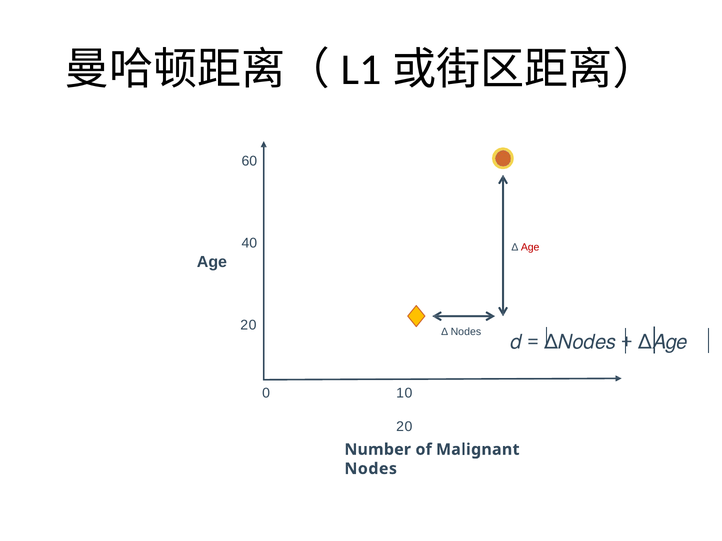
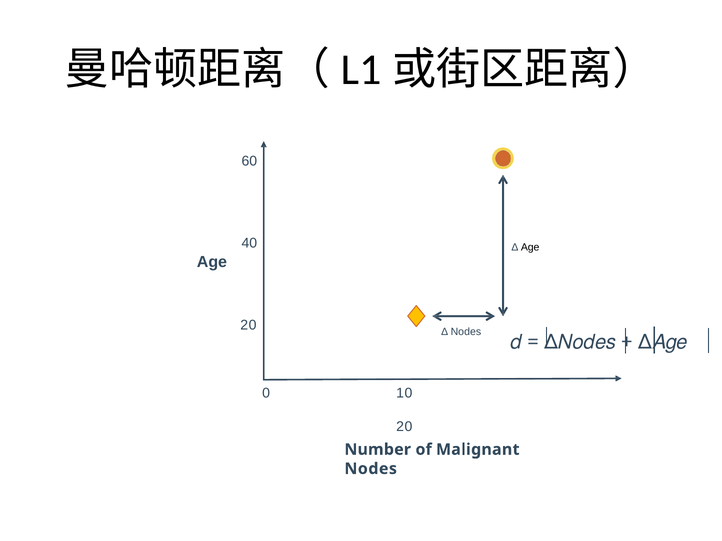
Age colour: red -> black (530, 247)
